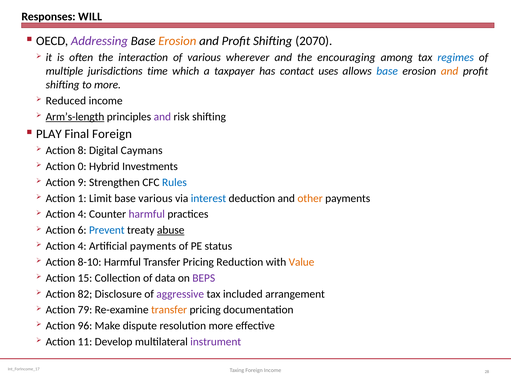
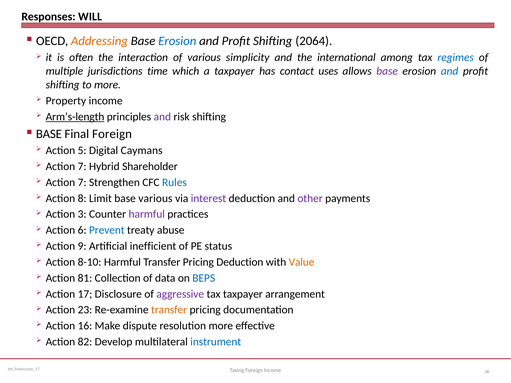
Addressing colour: purple -> orange (99, 41)
Erosion colour: orange -> blue (177, 41)
2070: 2070 -> 2064 (314, 41)
wherever: wherever -> simplicity (248, 58)
encouraging: encouraging -> international (346, 58)
base colour: blue -> purple (387, 71)
and colour: orange -> blue (450, 71)
Reduced: Reduced -> Property (66, 101)
PLAY: PLAY -> BASE (49, 134)
8: 8 -> 5 (82, 151)
0: 0 -> 7 (82, 167)
Investments: Investments -> Shareholder (150, 167)
9: 9 -> 7 (82, 182)
1: 1 -> 8 (82, 198)
interest colour: blue -> purple (208, 198)
other colour: orange -> purple (310, 198)
4: 4 -> 3 (82, 214)
abuse underline: present -> none (171, 230)
4: 4 -> 9 (82, 246)
Artificial payments: payments -> inefficient (153, 246)
Pricing Reduction: Reduction -> Deduction (240, 262)
15: 15 -> 81 (85, 278)
BEPS colour: purple -> blue (204, 278)
82: 82 -> 17 (85, 294)
tax included: included -> taxpayer (243, 294)
79: 79 -> 23 (85, 310)
96: 96 -> 16 (85, 326)
11: 11 -> 82 (85, 342)
instrument colour: purple -> blue (216, 342)
